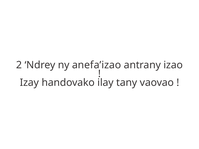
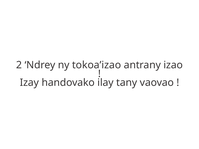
anefa’izao: anefa’izao -> tokoa’izao (97, 65)
